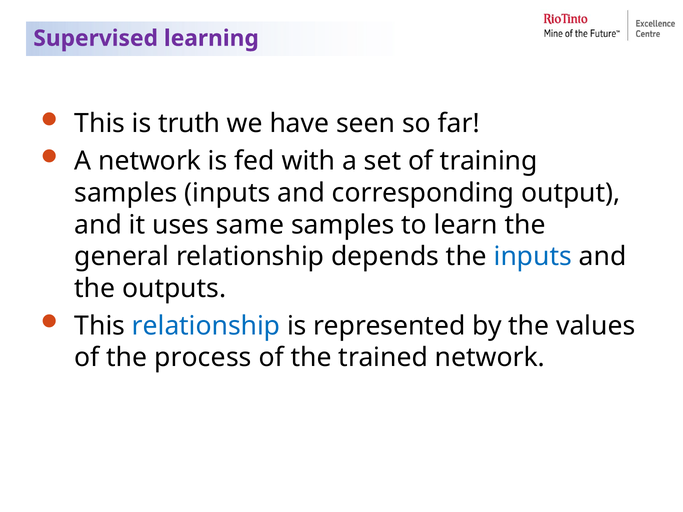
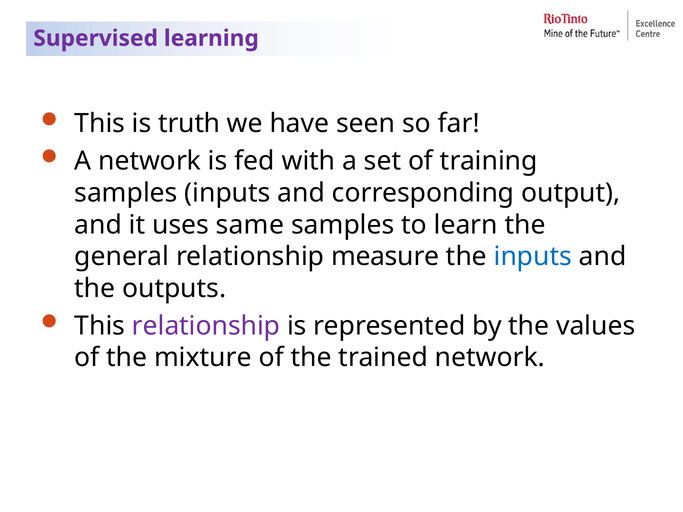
depends: depends -> measure (385, 257)
relationship colour: blue -> purple (206, 326)
process: process -> mixture (203, 358)
